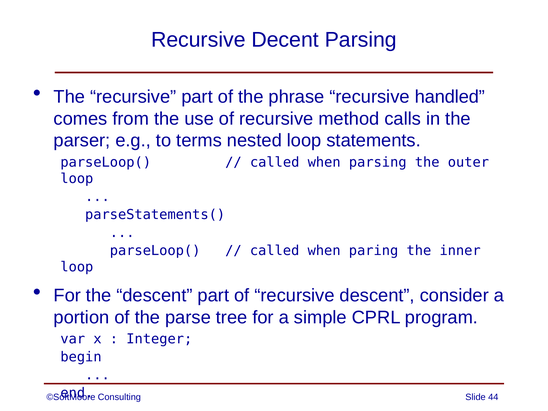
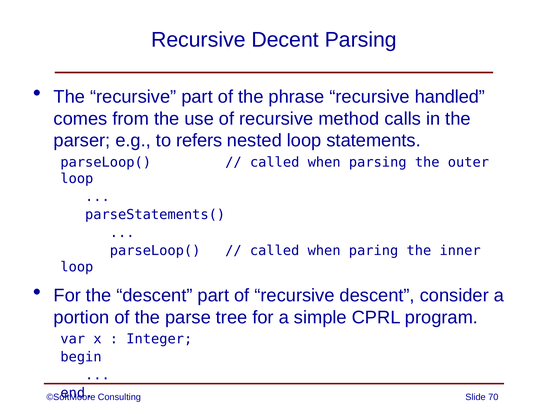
terms: terms -> refers (199, 141)
44: 44 -> 70 (493, 397)
